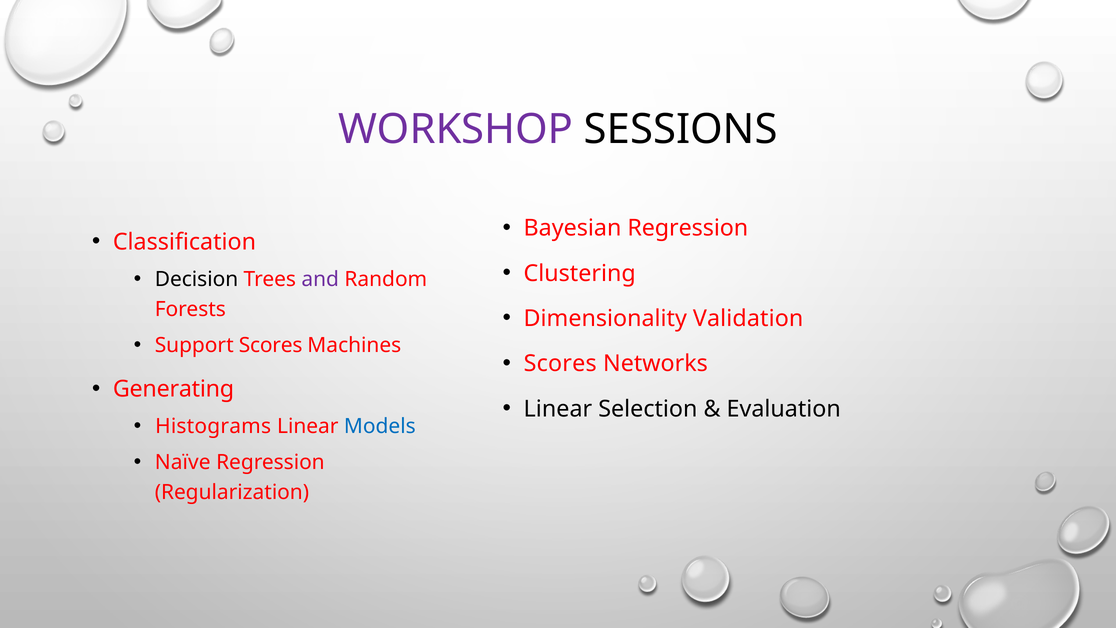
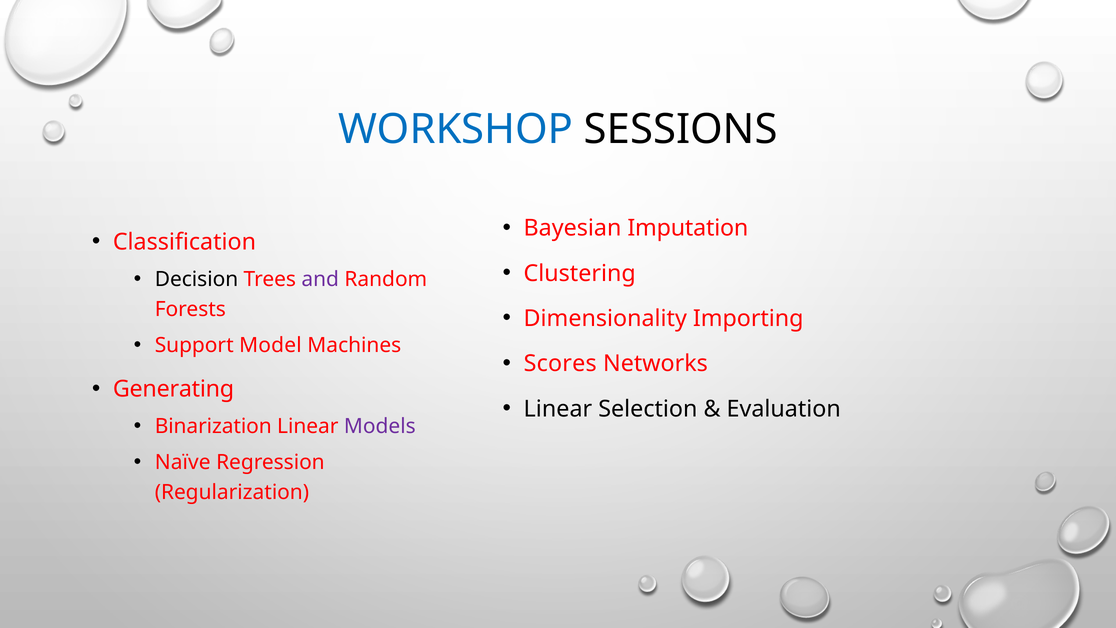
WORKSHOP colour: purple -> blue (456, 129)
Bayesian Regression: Regression -> Imputation (688, 228)
Validation: Validation -> Importing (748, 318)
Support Scores: Scores -> Model (270, 345)
Histograms: Histograms -> Binarization (213, 426)
Models colour: blue -> purple (380, 426)
